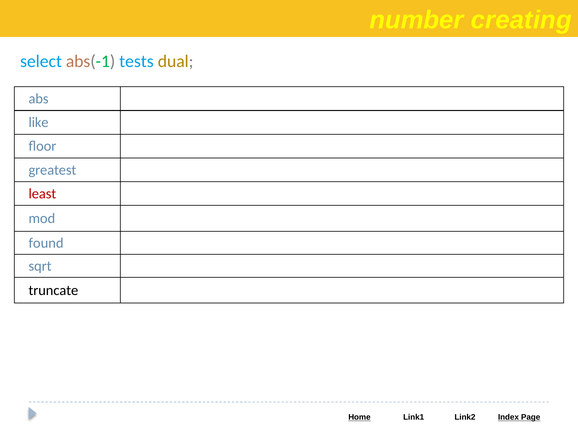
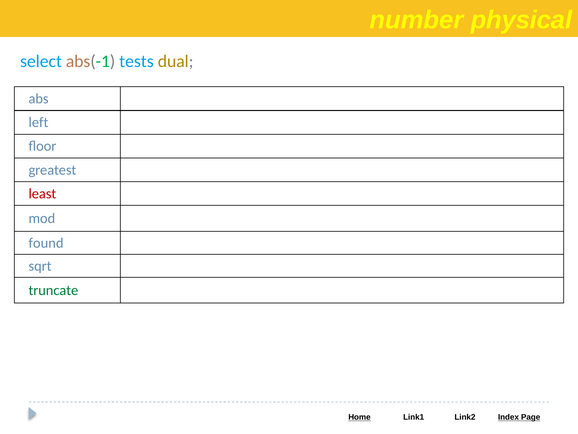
creating: creating -> physical (521, 20)
like: like -> left (38, 122)
truncate colour: black -> green (53, 290)
